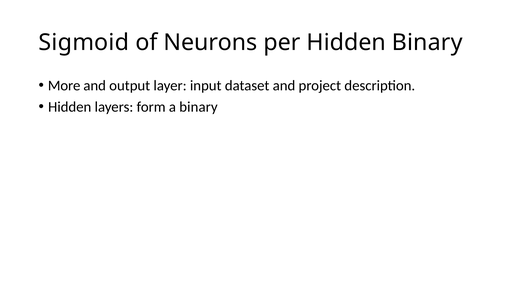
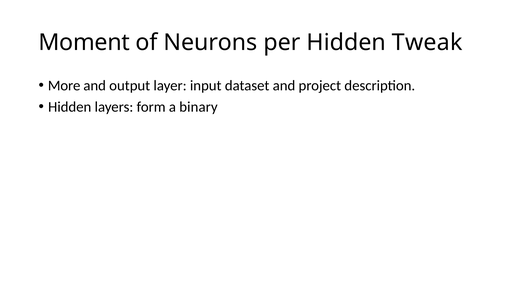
Sigmoid: Sigmoid -> Moment (84, 43)
Hidden Binary: Binary -> Tweak (427, 43)
